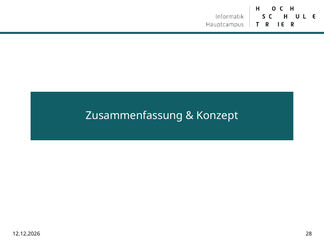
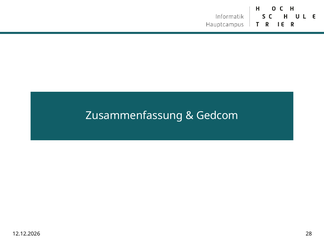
Konzept: Konzept -> Gedcom (217, 116)
